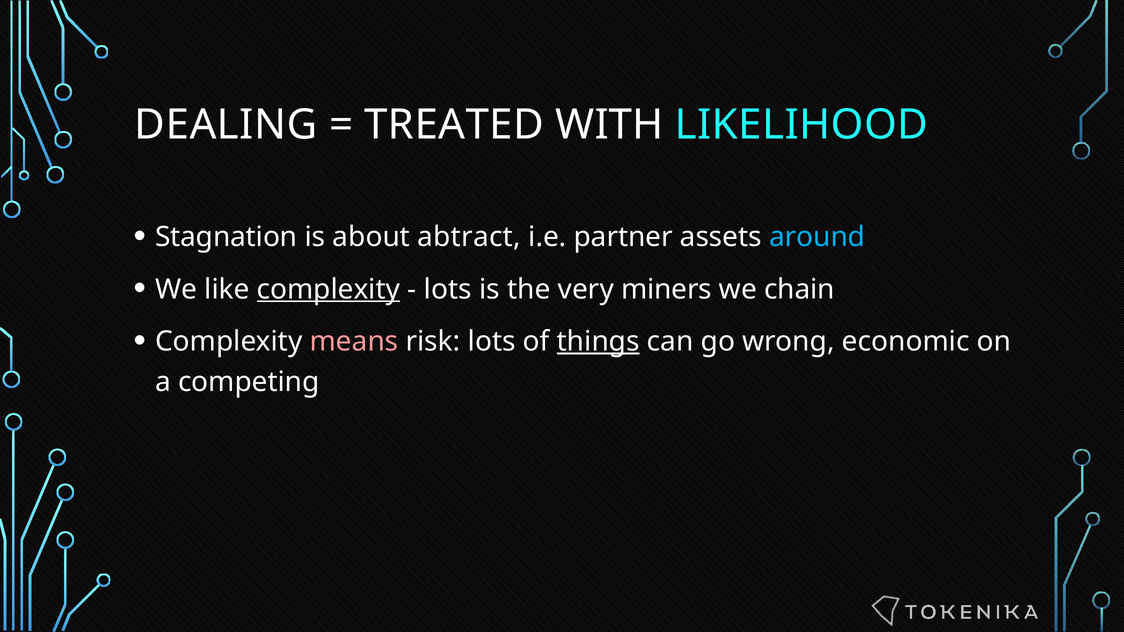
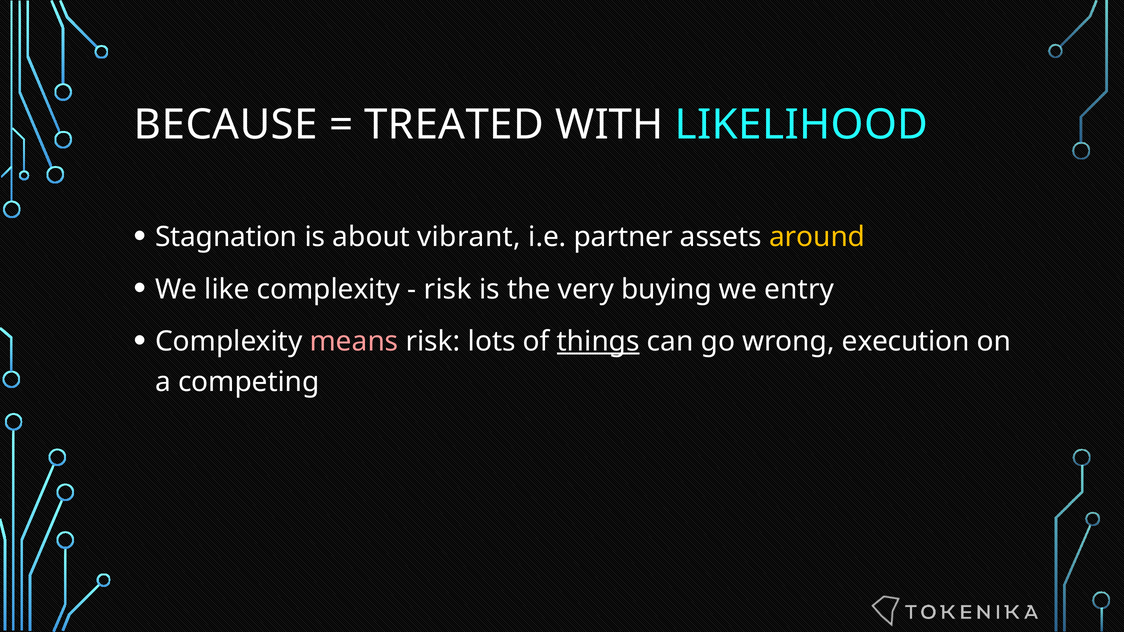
DEALING: DEALING -> BECAUSE (226, 125)
abtract: abtract -> vibrant (469, 237)
around colour: light blue -> yellow (817, 237)
complexity underline: present -> none (328, 289)
lots: lots -> risk (448, 289)
miners: miners -> buying (666, 289)
chain: chain -> entry (799, 289)
economic: economic -> execution (906, 342)
